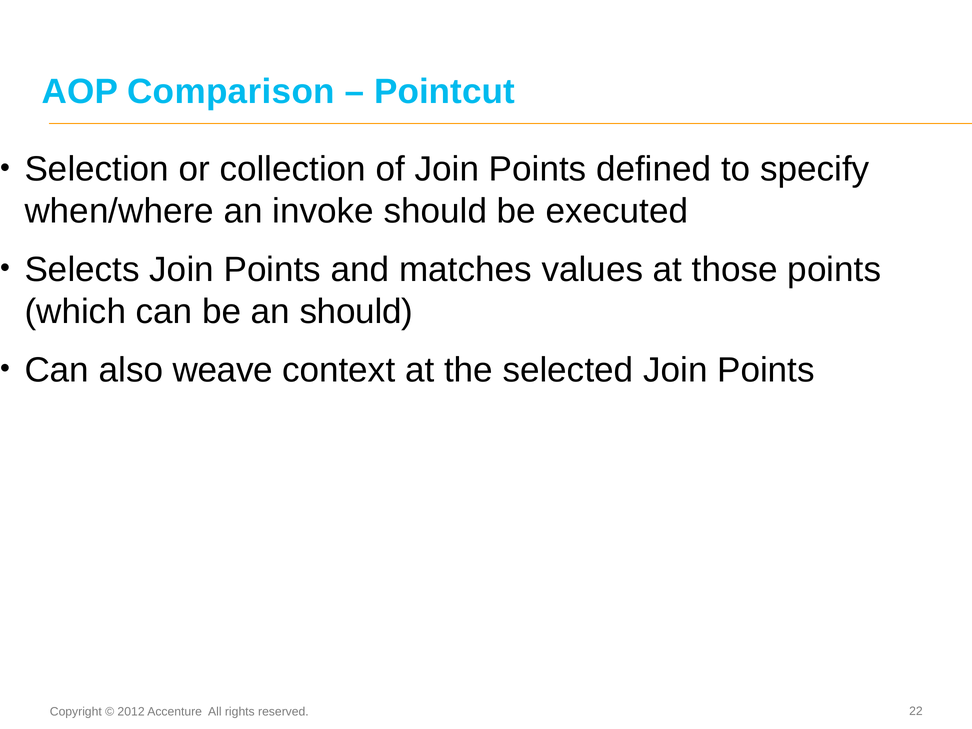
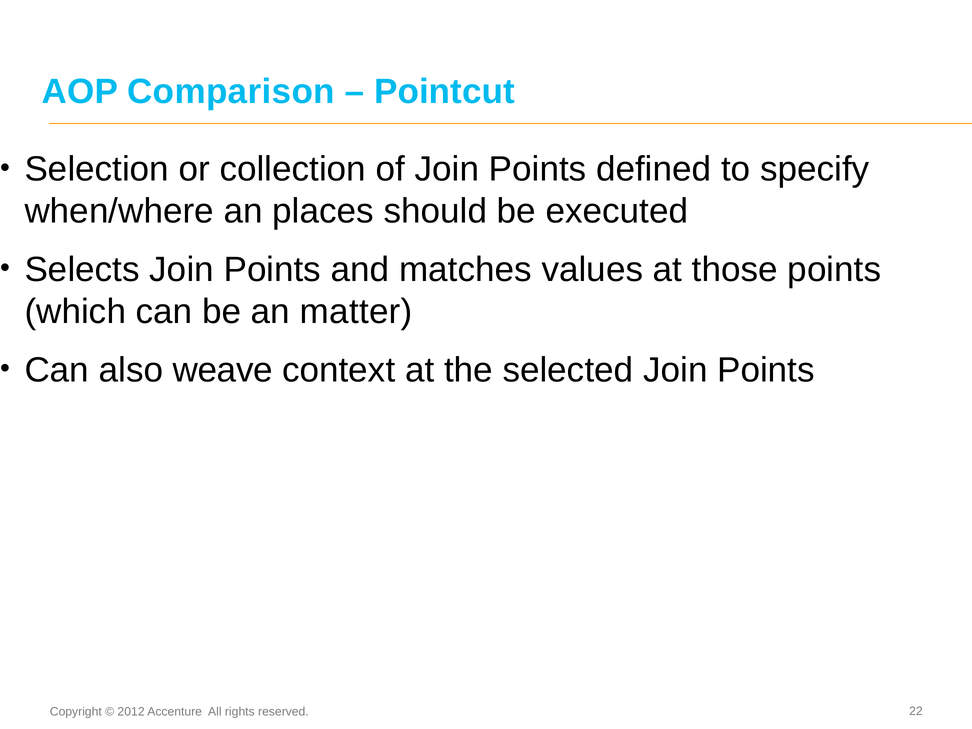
invoke: invoke -> places (323, 211)
an should: should -> matter (356, 312)
